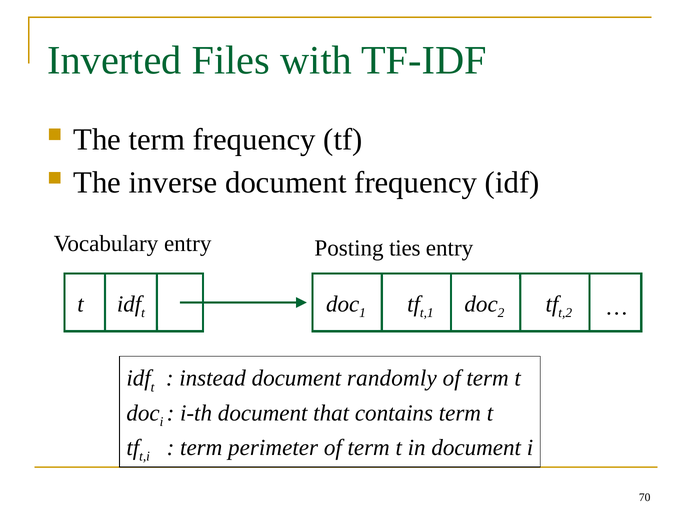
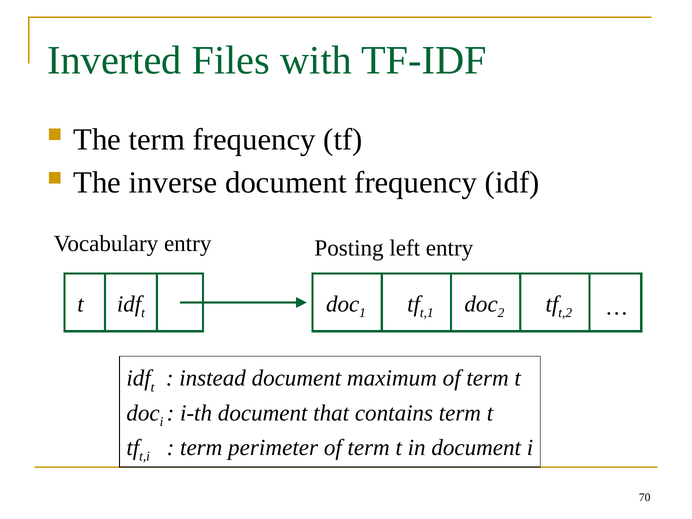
ties: ties -> left (405, 248)
randomly: randomly -> maximum (392, 378)
